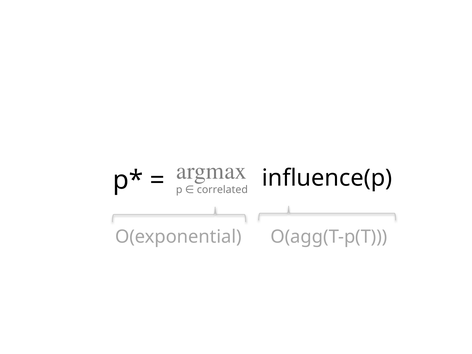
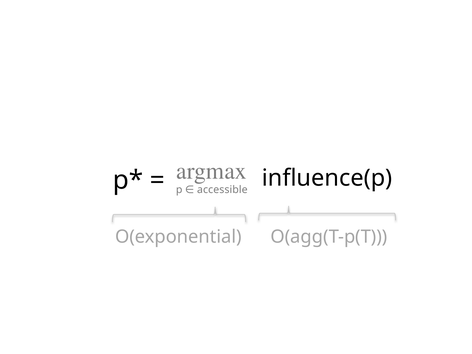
correlated: correlated -> accessible (222, 190)
